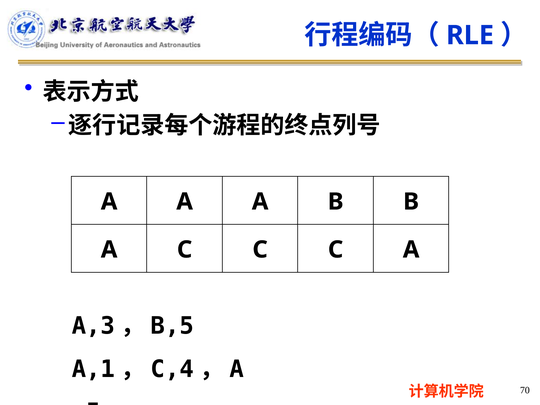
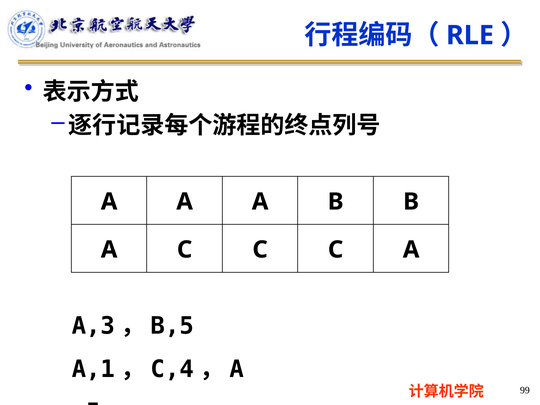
70: 70 -> 99 (525, 390)
